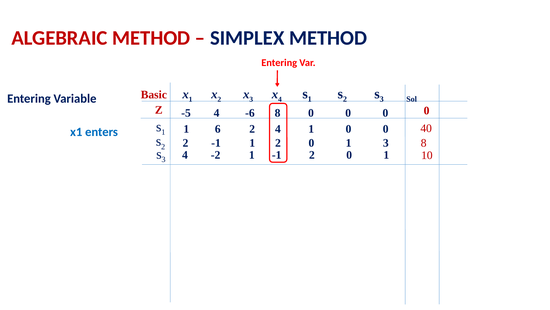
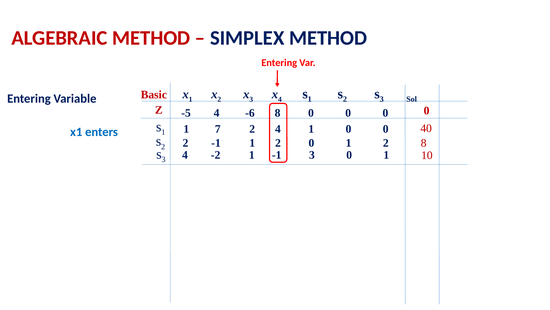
6: 6 -> 7 (218, 129)
0 1 3: 3 -> 2 (386, 143)
-1 2: 2 -> 3 (312, 155)
